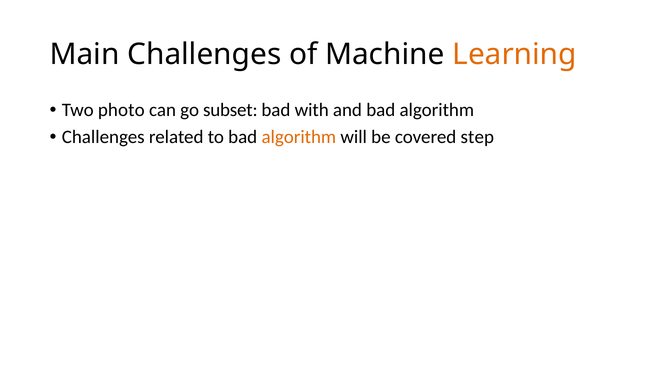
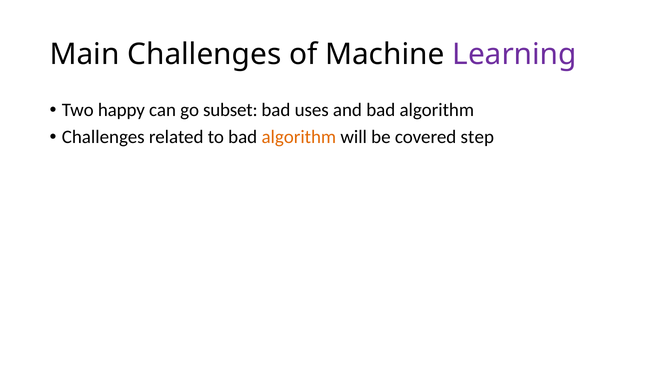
Learning colour: orange -> purple (515, 55)
photo: photo -> happy (121, 110)
with: with -> uses (312, 110)
